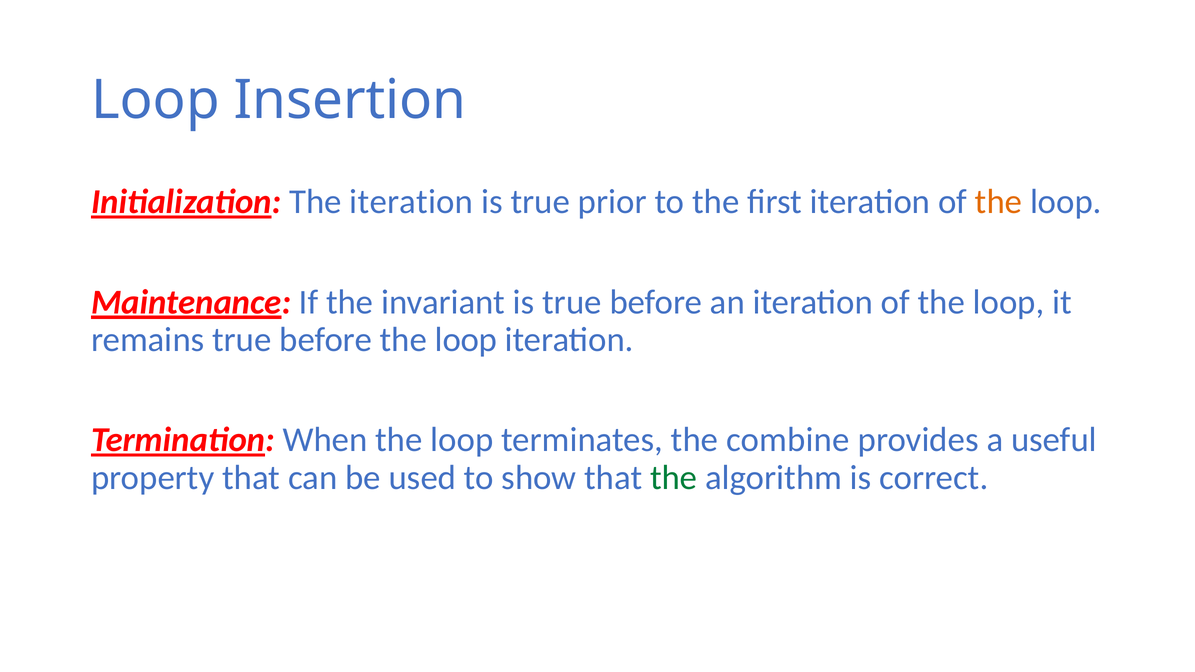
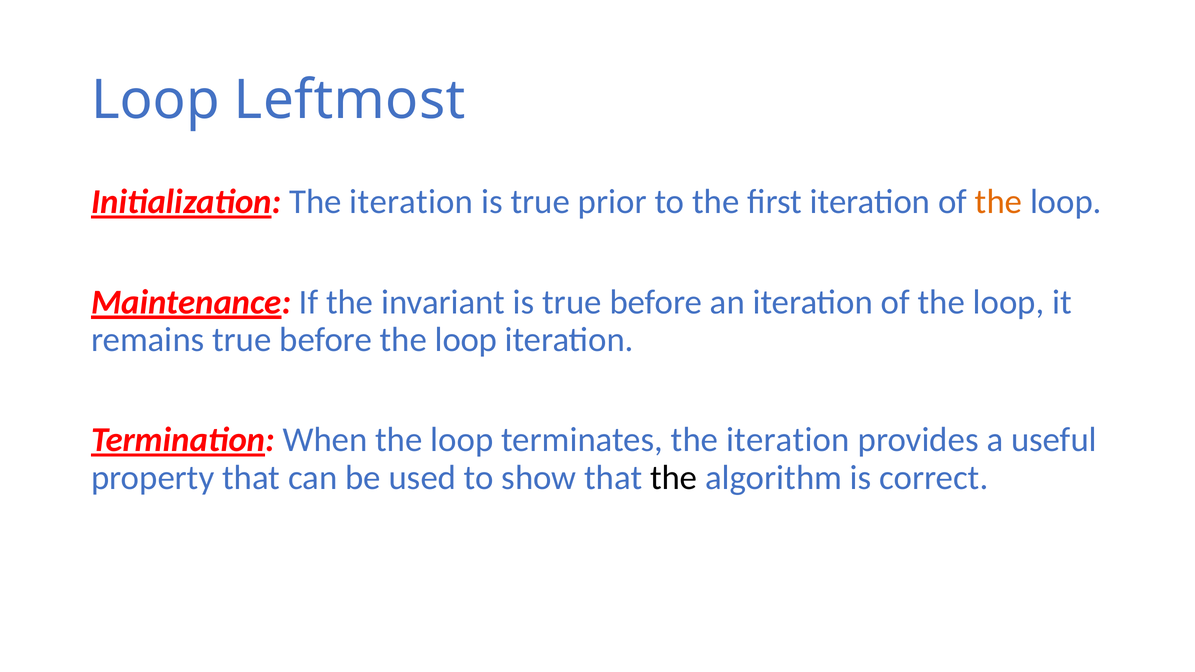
Insertion: Insertion -> Leftmost (350, 100)
terminates the combine: combine -> iteration (788, 440)
the colour: green -> black (674, 478)
